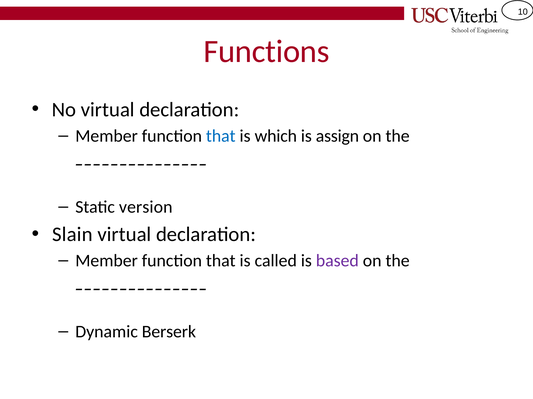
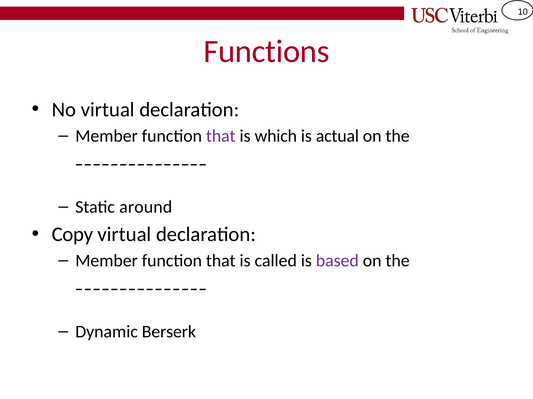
that colour: blue -> purple (221, 136)
assign: assign -> actual (337, 136)
version: version -> around (146, 207)
Slain: Slain -> Copy (73, 235)
